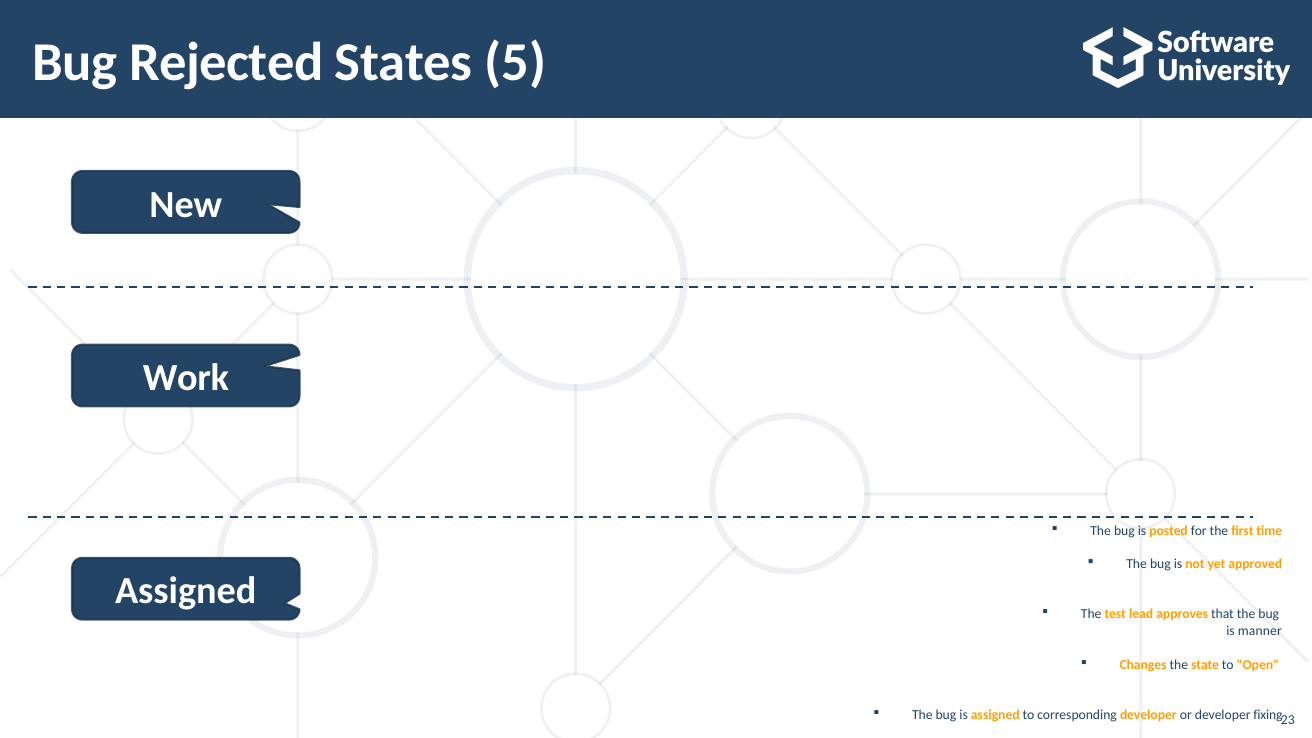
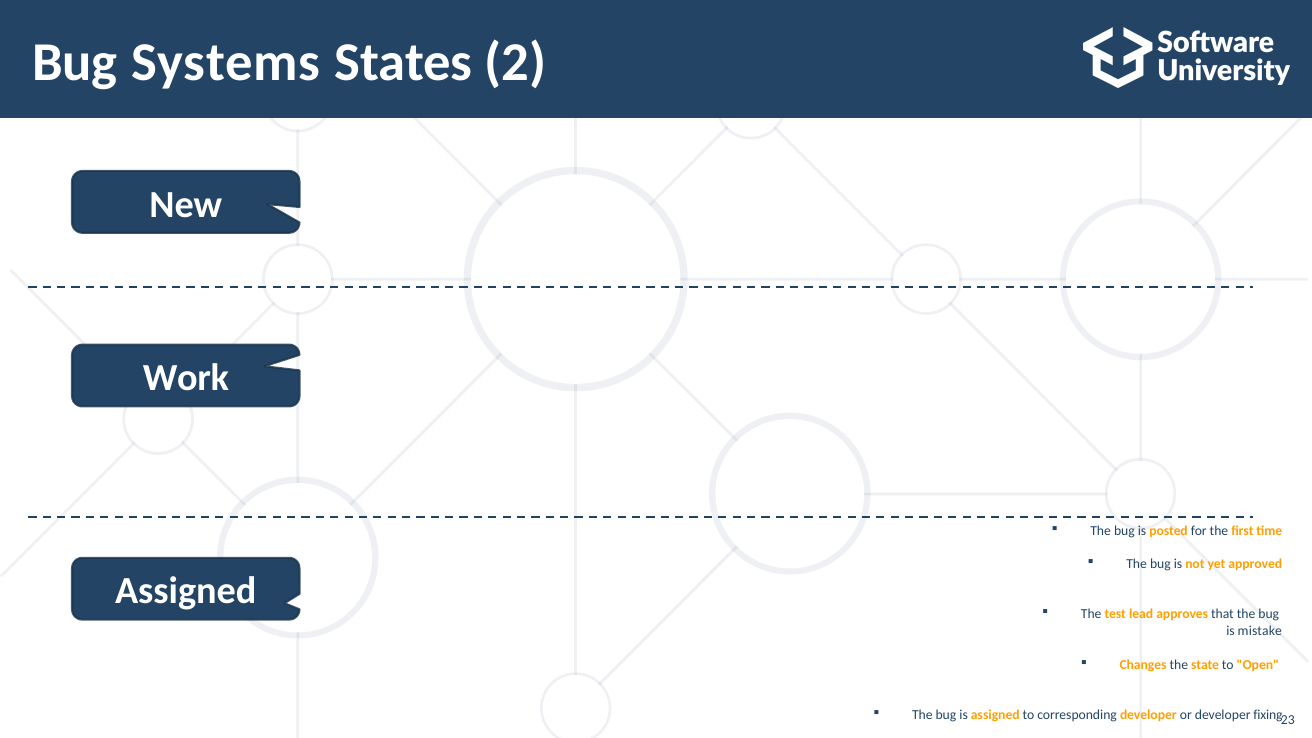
Rejected: Rejected -> Systems (226, 62)
5: 5 -> 2 (516, 62)
manner: manner -> mistake (1260, 631)
